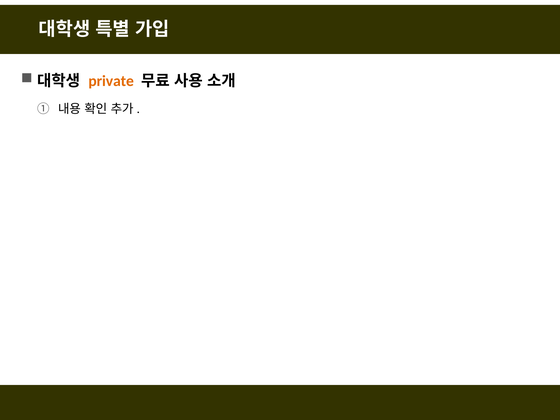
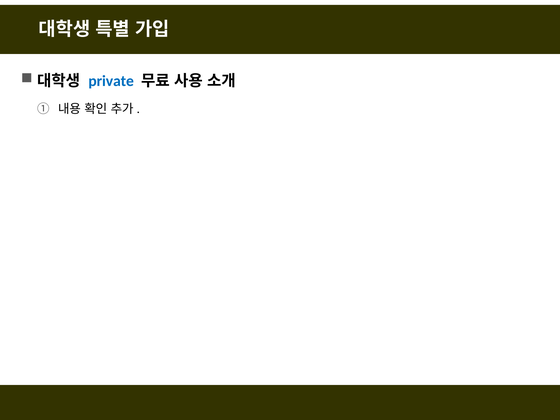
private colour: orange -> blue (111, 81)
